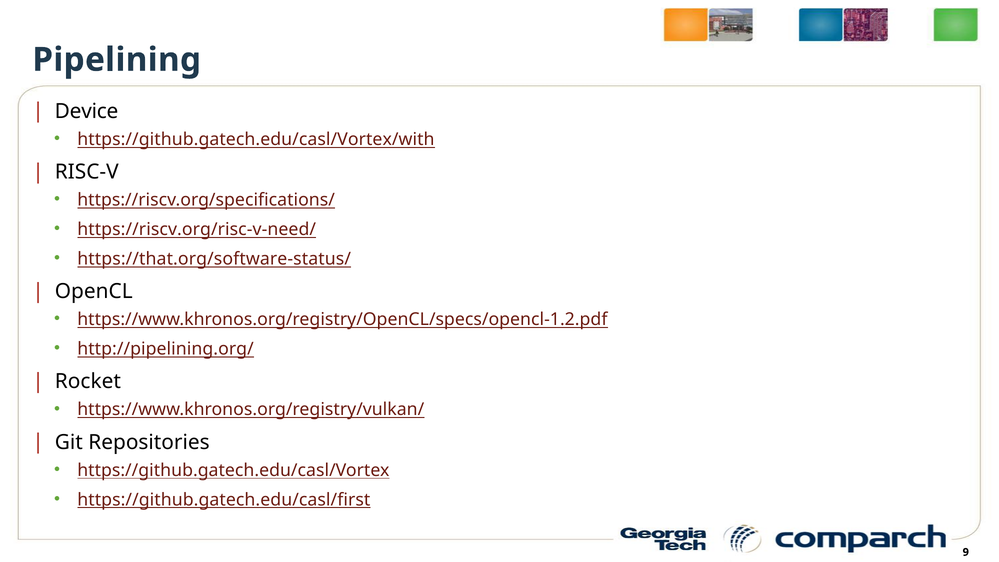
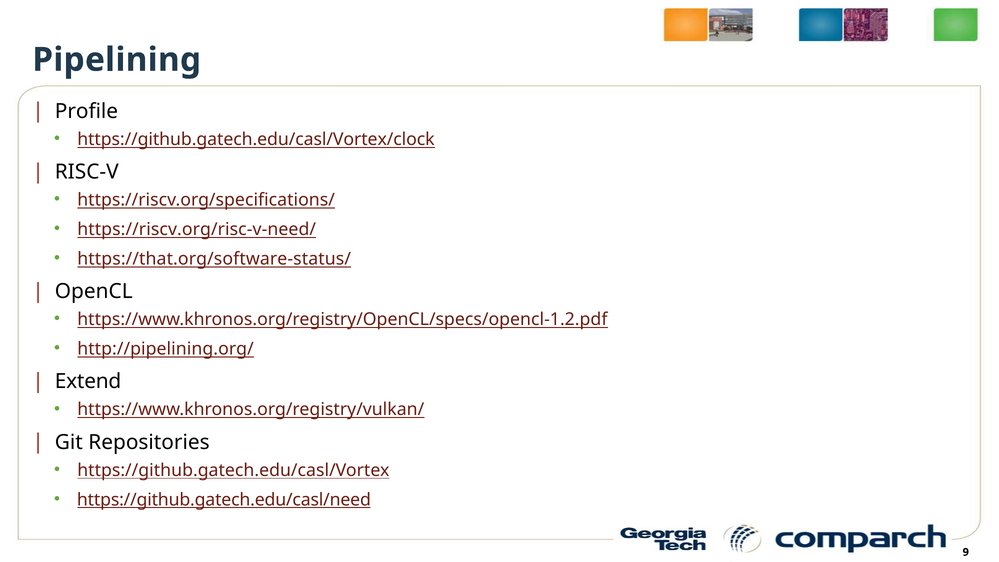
Device: Device -> Profile (86, 111)
https://github.gatech.edu/casl/Vortex/with: https://github.gatech.edu/casl/Vortex/with -> https://github.gatech.edu/casl/Vortex/clock (256, 139)
Rocket: Rocket -> Extend (88, 381)
https://github.gatech.edu/casl/first: https://github.gatech.edu/casl/first -> https://github.gatech.edu/casl/need (224, 500)
